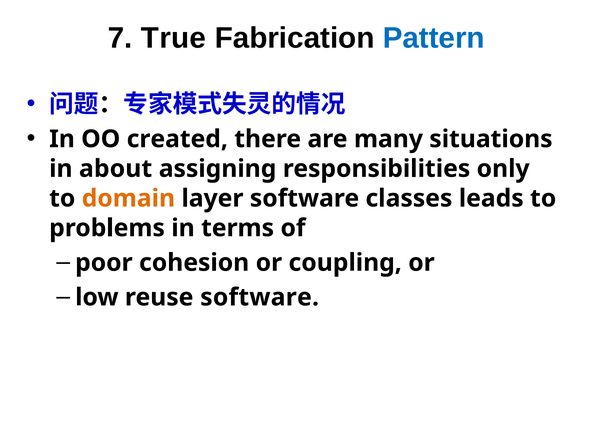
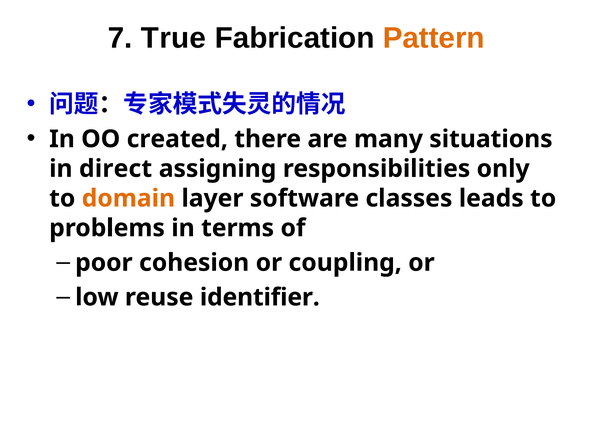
Pattern colour: blue -> orange (434, 38)
about: about -> direct (116, 169)
reuse software: software -> identifier (260, 297)
